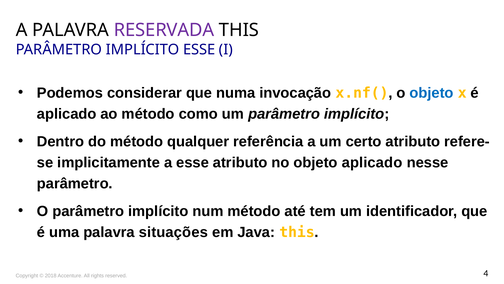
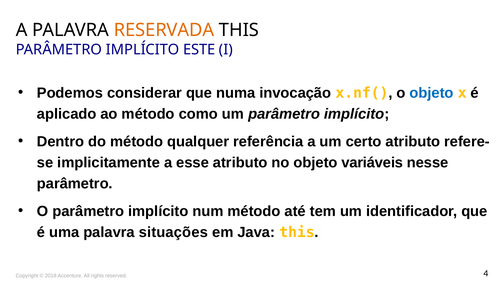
RESERVADA colour: purple -> orange (164, 30)
IMPLÍCITO ESSE: ESSE -> ESTE (199, 50)
objeto aplicado: aplicado -> variáveis (372, 162)
